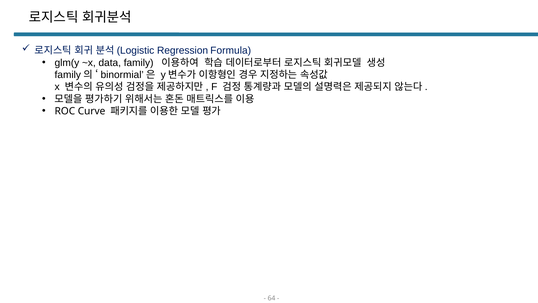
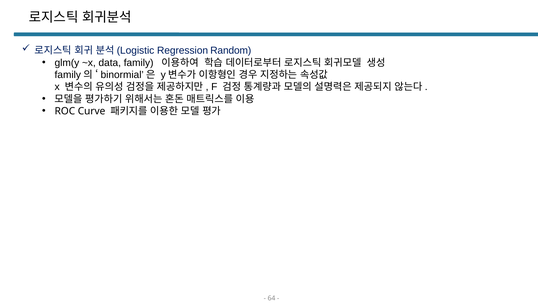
Formula: Formula -> Random (231, 51)
